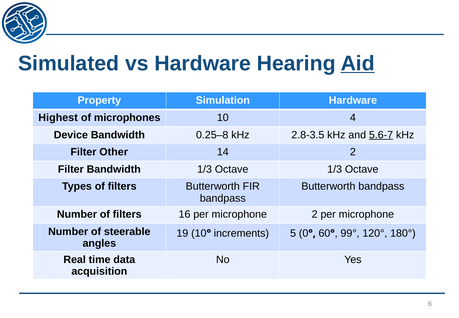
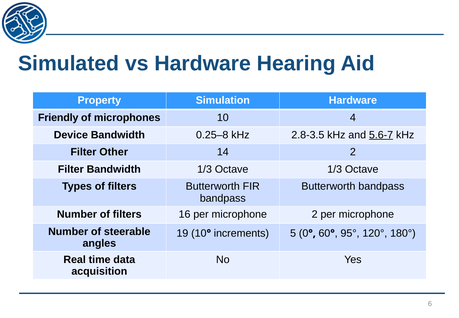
Aid underline: present -> none (358, 63)
Highest: Highest -> Friendly (58, 118)
99°: 99° -> 95° (350, 233)
